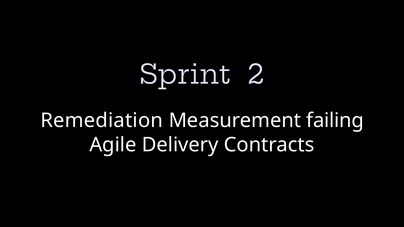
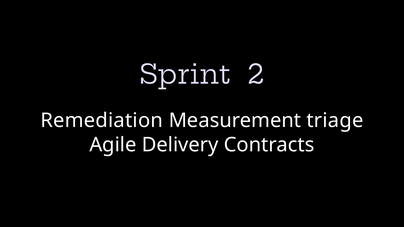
failing: failing -> triage (335, 121)
